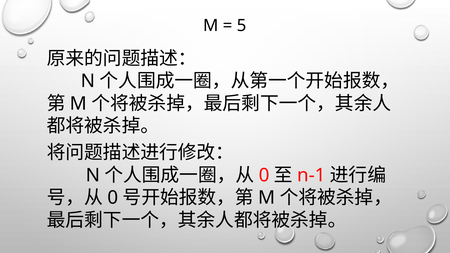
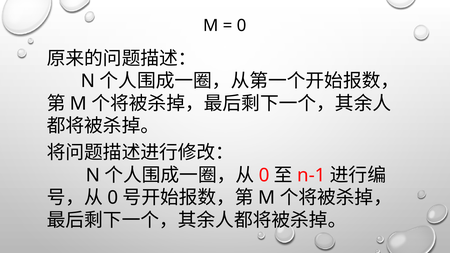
5: 5 -> 0 (242, 26)
